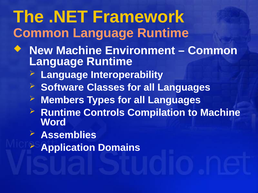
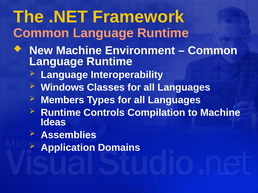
Software: Software -> Windows (62, 88)
Word: Word -> Ideas (53, 123)
